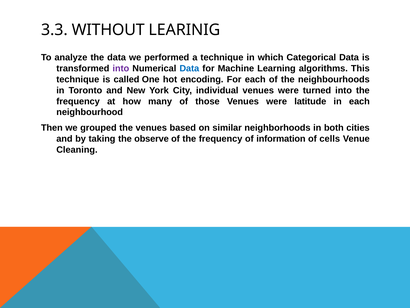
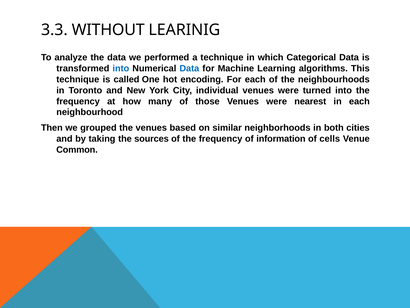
into colour: purple -> blue (121, 68)
latitude: latitude -> nearest (310, 101)
observe: observe -> sources (152, 139)
Cleaning: Cleaning -> Common (77, 149)
